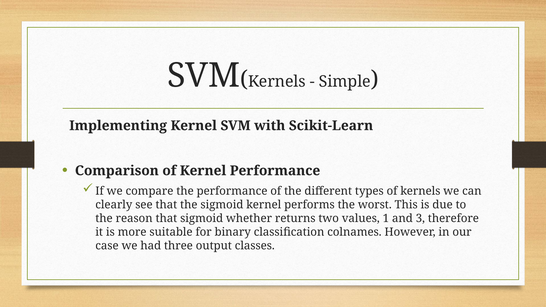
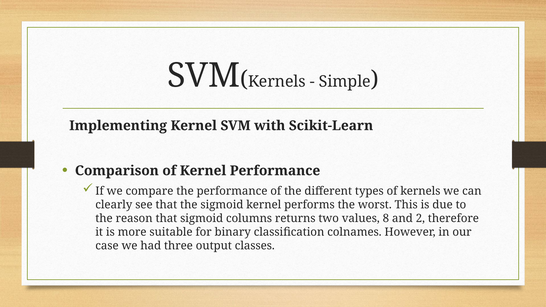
whether: whether -> columns (249, 219)
1: 1 -> 8 (386, 219)
3: 3 -> 2 (420, 219)
